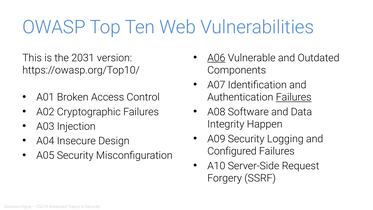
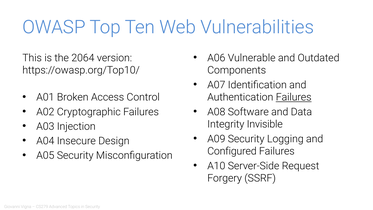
A06 underline: present -> none (216, 58)
2031: 2031 -> 2064 (83, 58)
Happen: Happen -> Invisible (265, 124)
